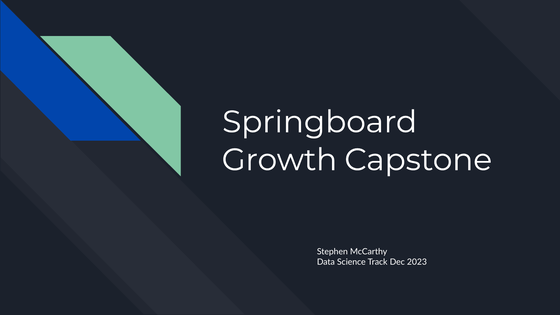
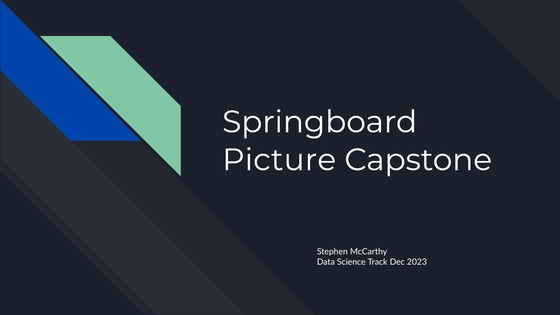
Growth: Growth -> Picture (279, 160)
